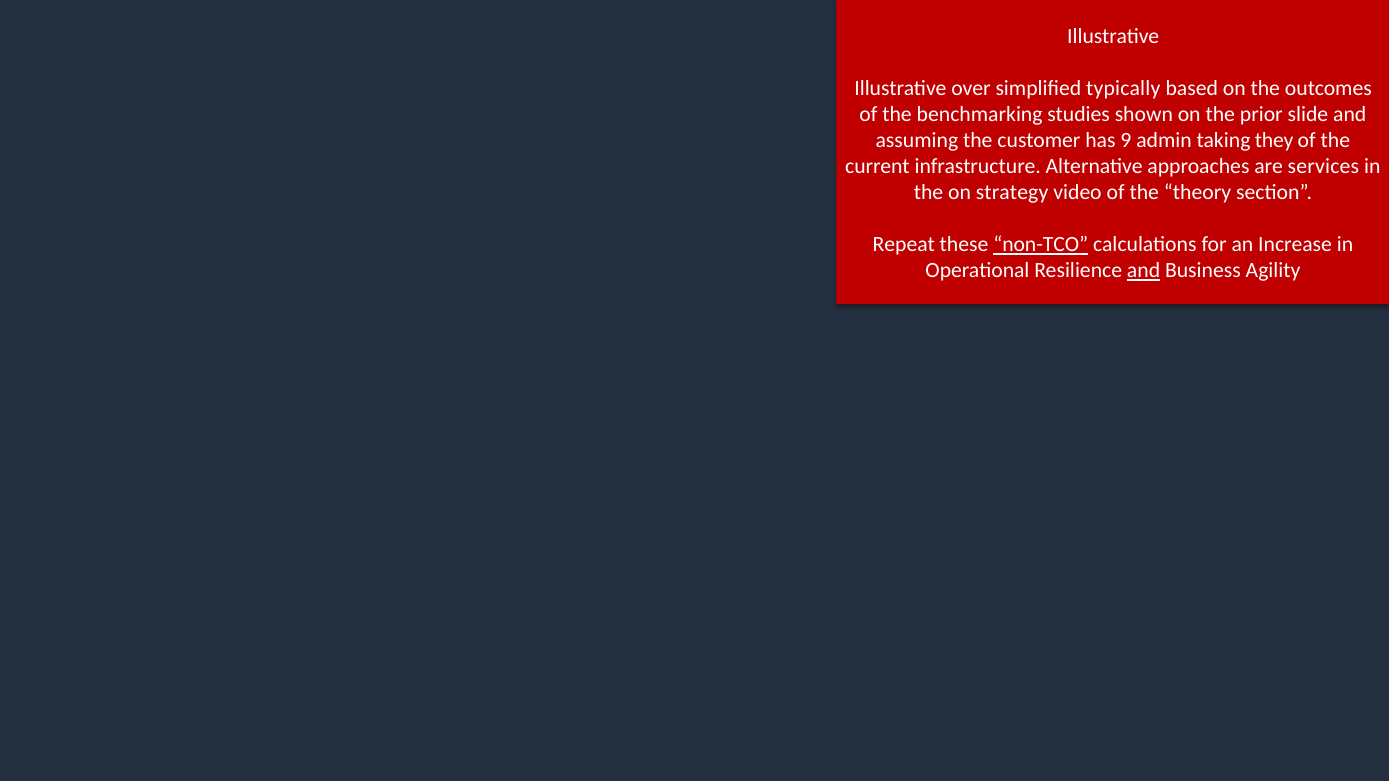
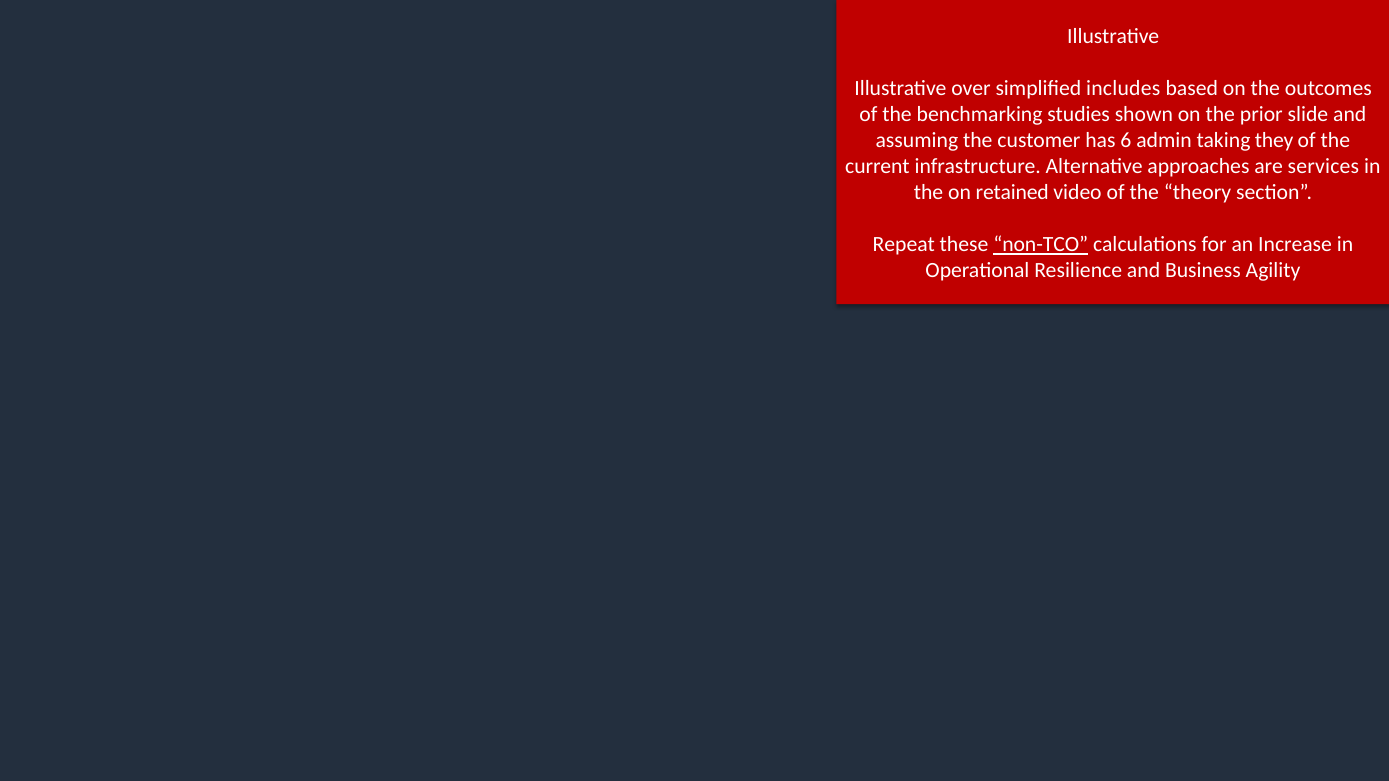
typically: typically -> includes (1123, 89)
9: 9 -> 6 (1126, 141)
strategy: strategy -> retained (1012, 193)
and underline: present -> none (1144, 271)
